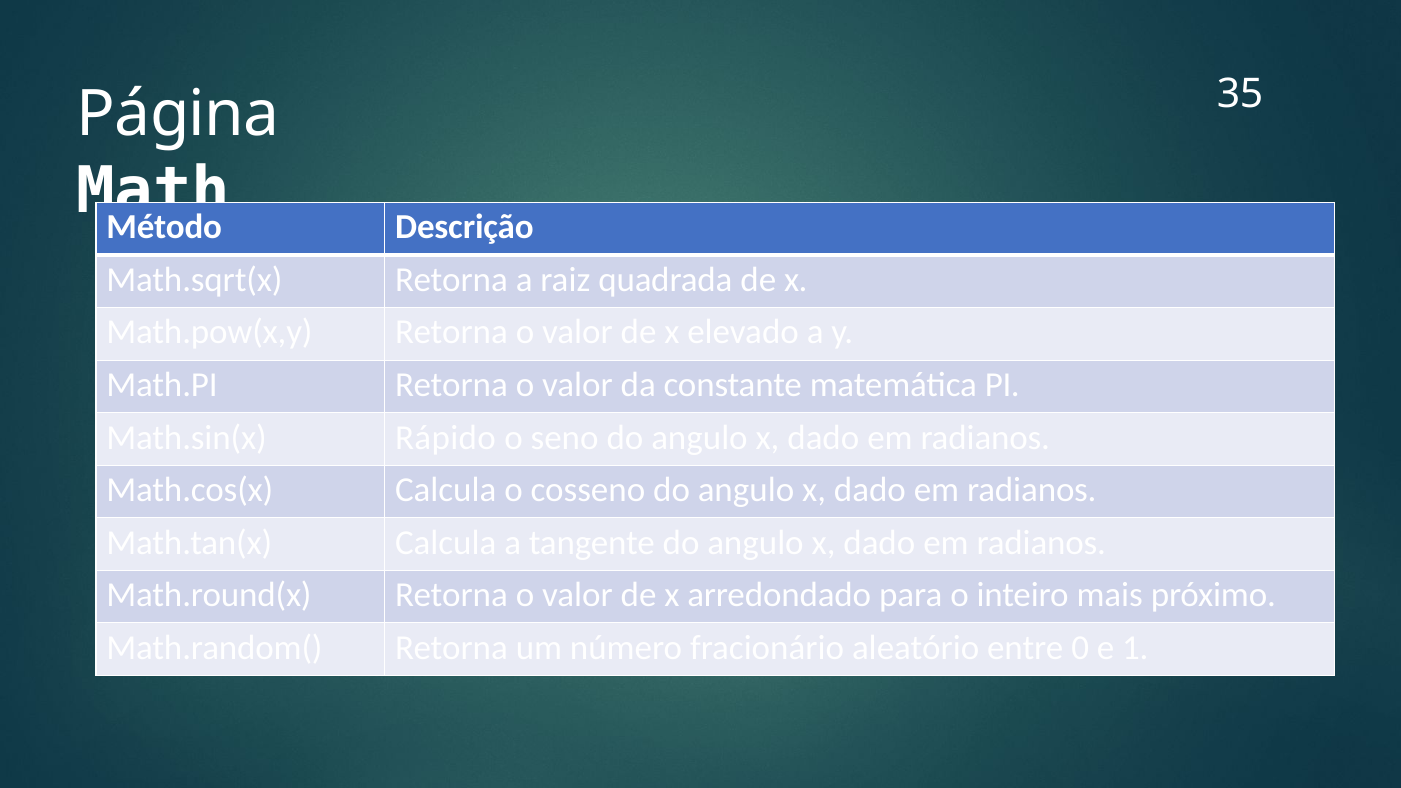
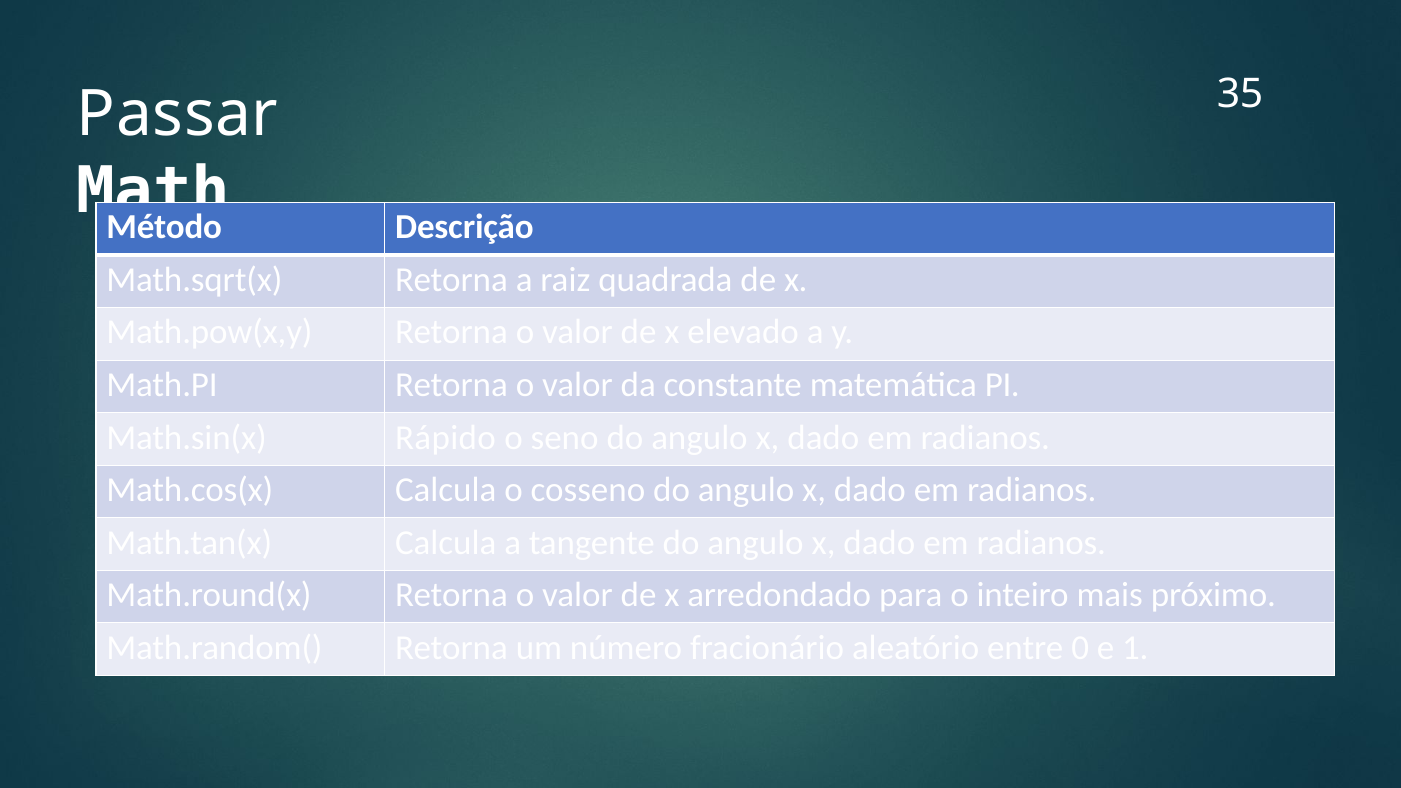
Página: Página -> Passar (178, 115)
